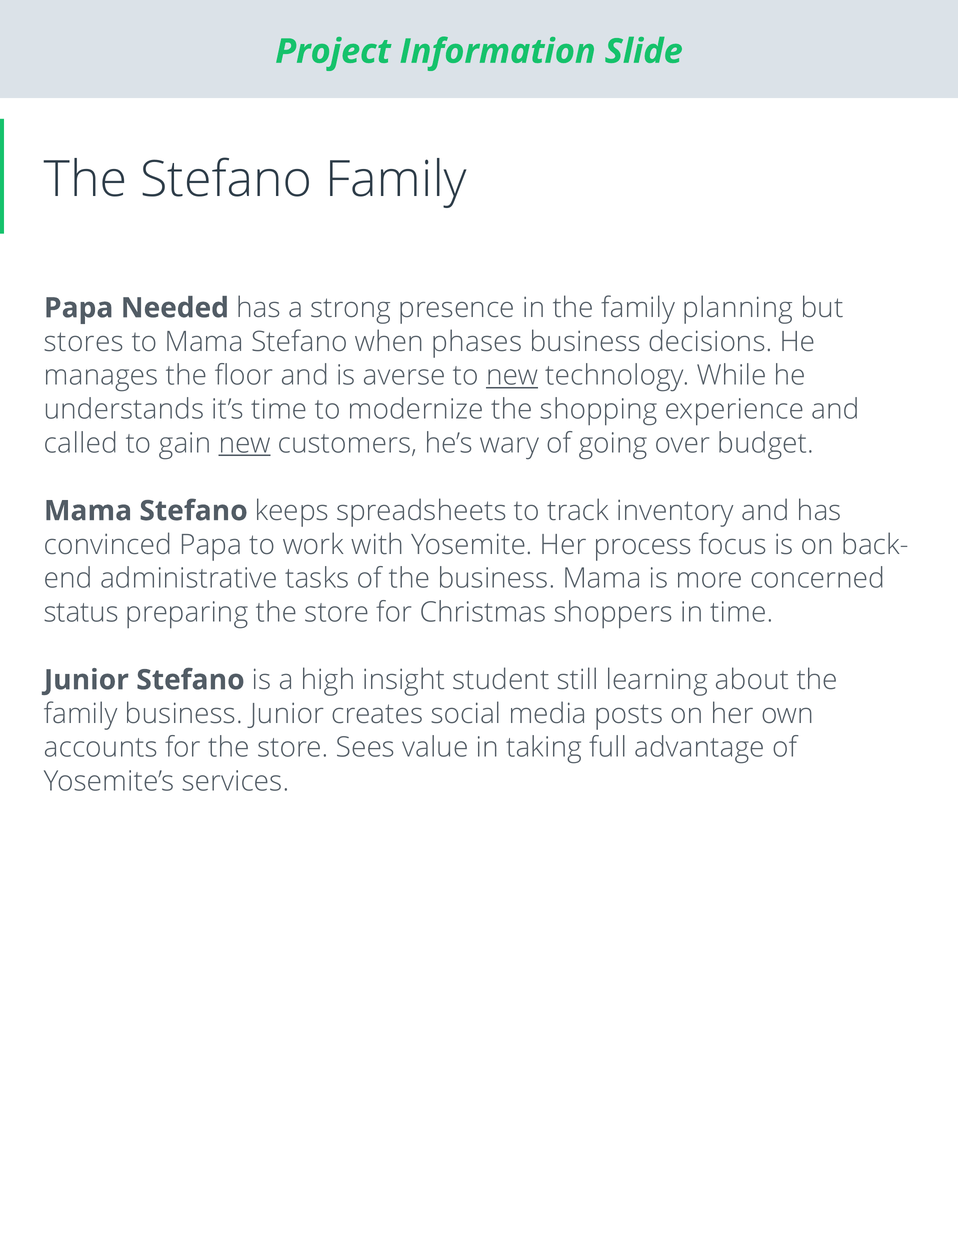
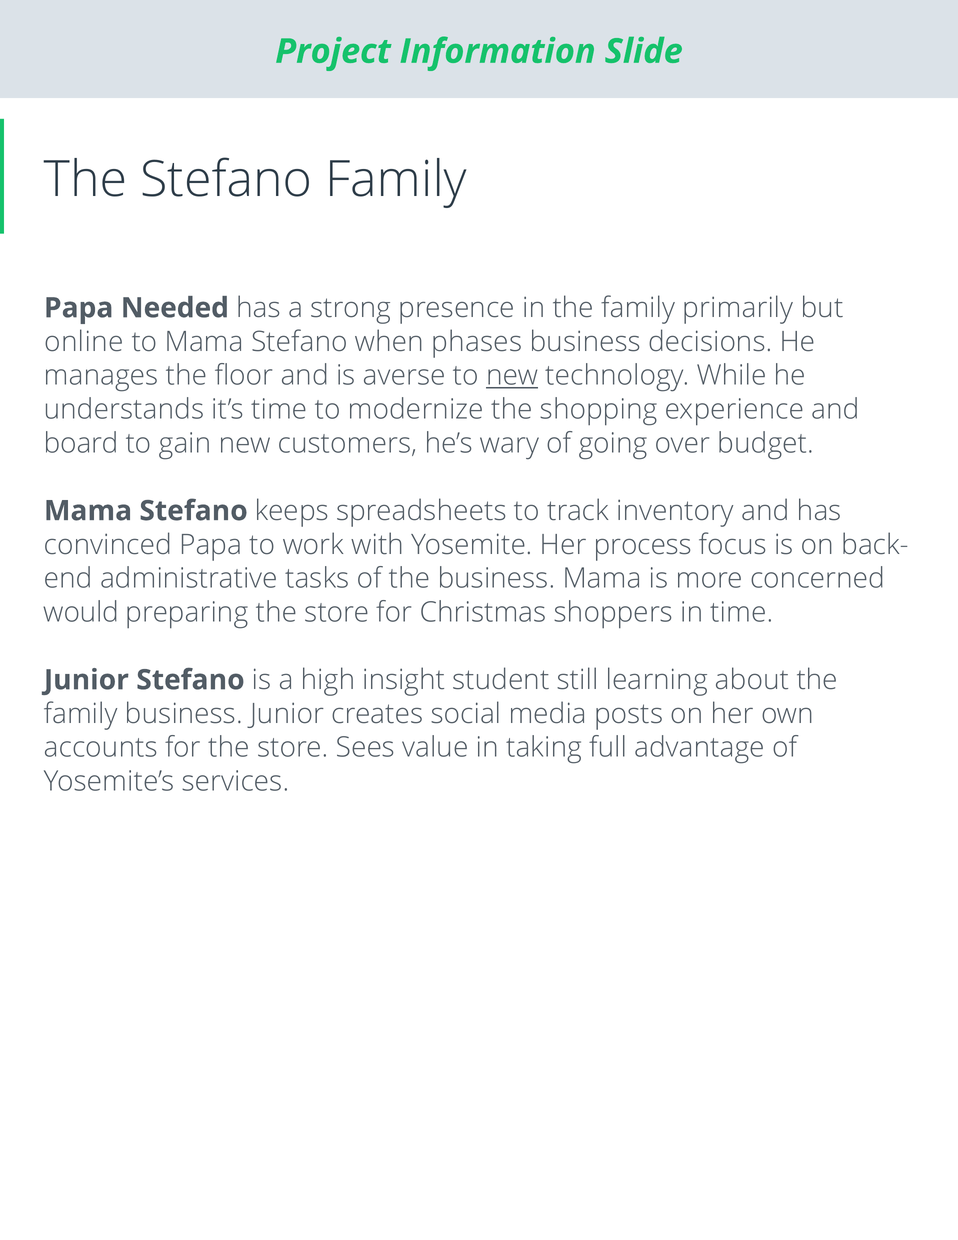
planning: planning -> primarily (738, 308)
stores: stores -> online (84, 342)
called: called -> board (81, 443)
new underline: present -> none (245, 443)
status: status -> would (81, 612)
